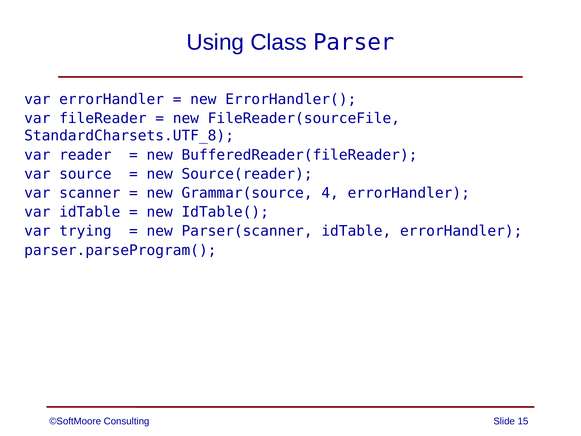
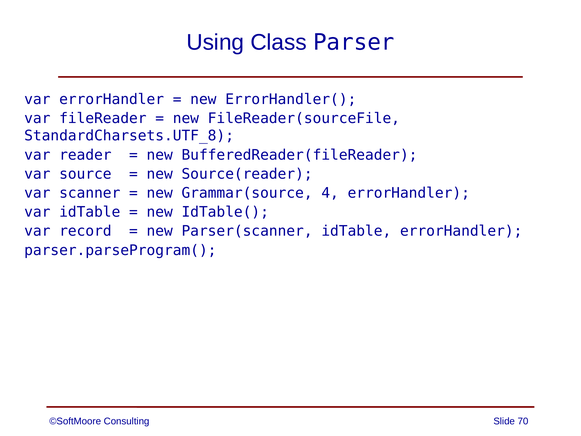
trying: trying -> record (85, 231)
15: 15 -> 70 (523, 421)
